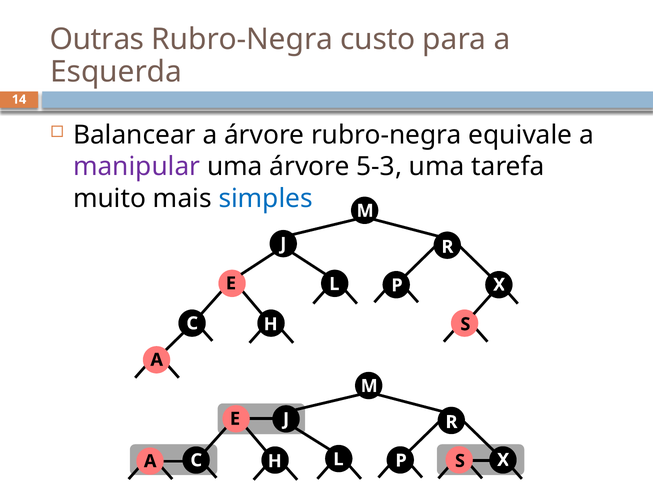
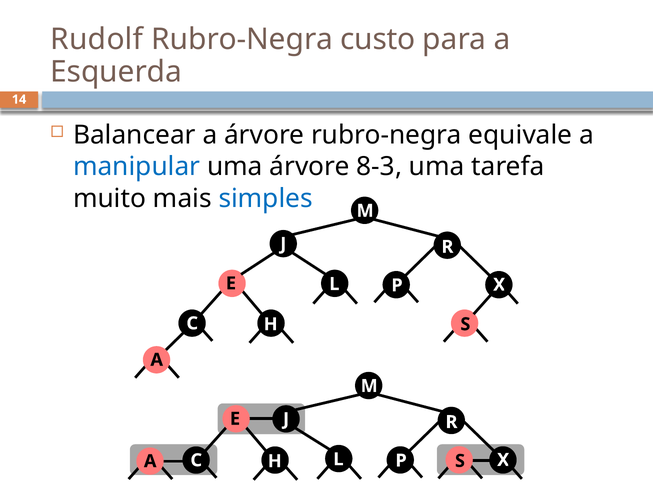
Outras: Outras -> Rudolf (97, 40)
manipular colour: purple -> blue (137, 167)
5-3: 5-3 -> 8-3 (379, 167)
